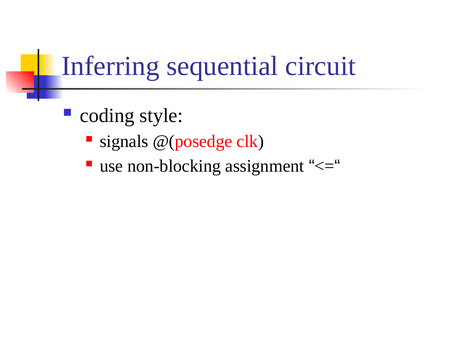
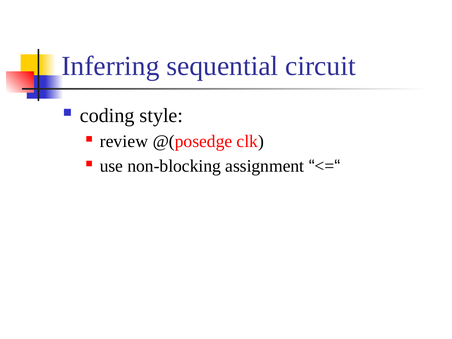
signals: signals -> review (124, 141)
